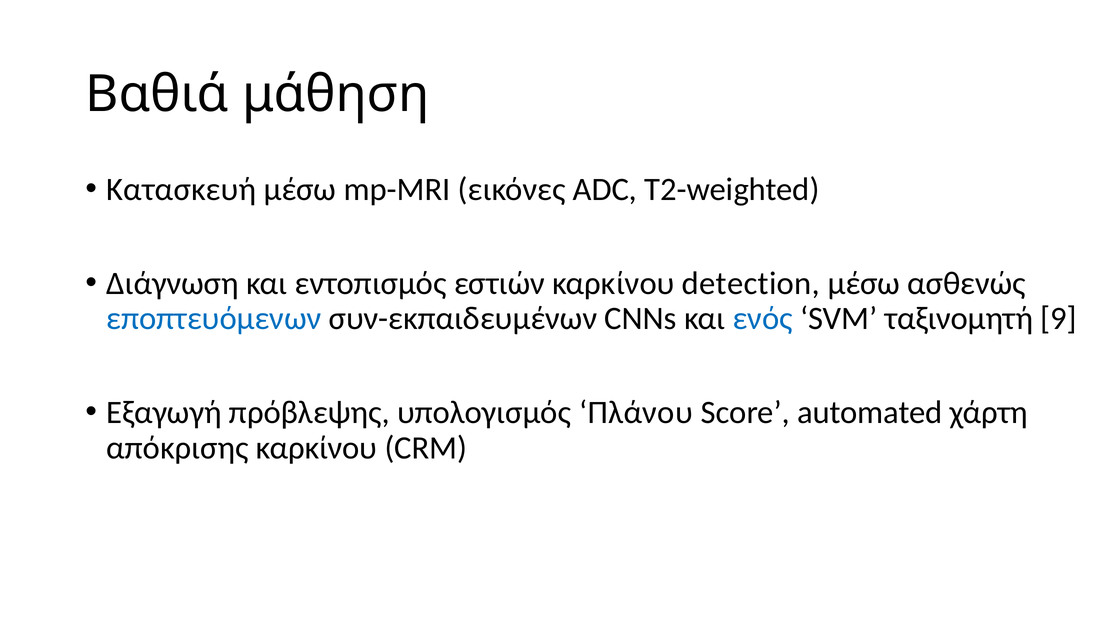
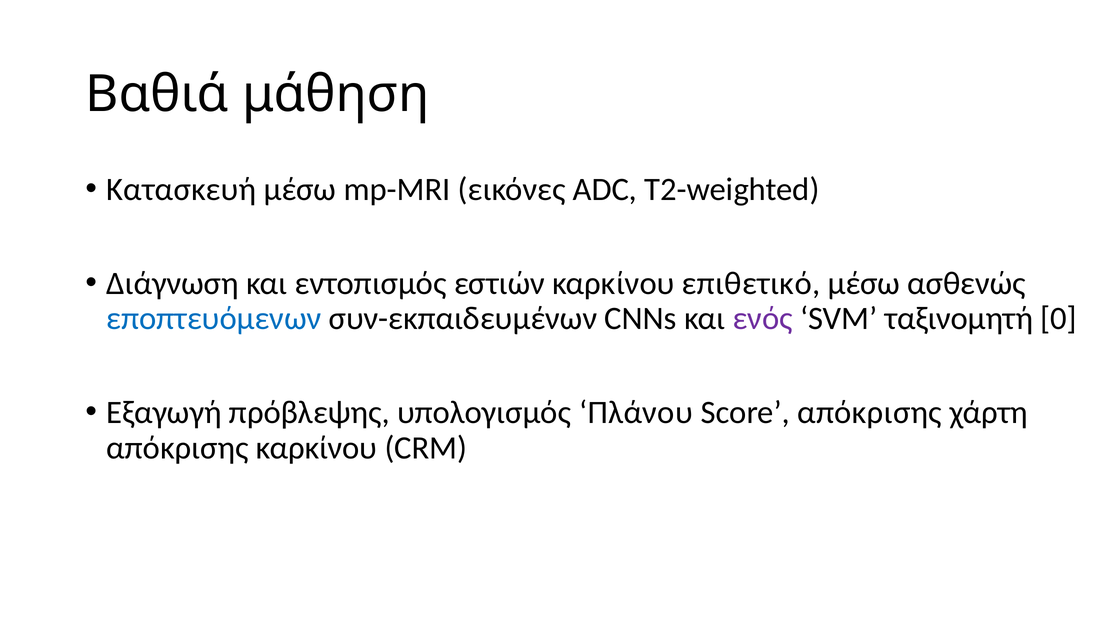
detection: detection -> επιθετικό (751, 283)
ενός colour: blue -> purple (763, 319)
9: 9 -> 0 (1059, 319)
Score automated: automated -> απόκρισης (870, 412)
